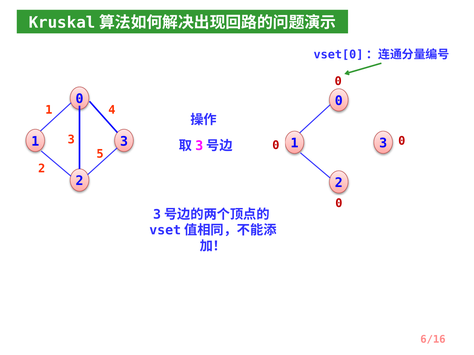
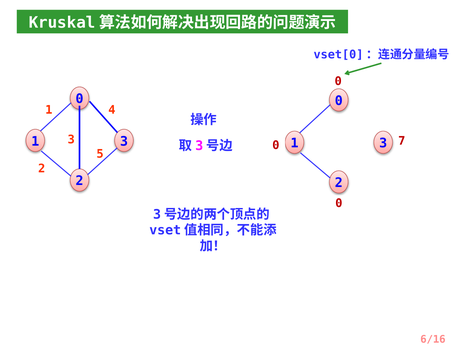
0: 0 -> 7 (402, 141)
